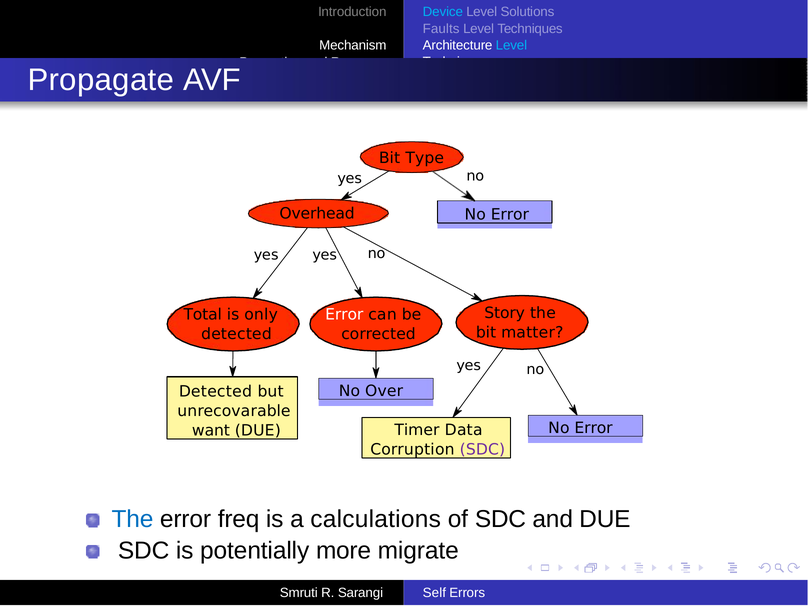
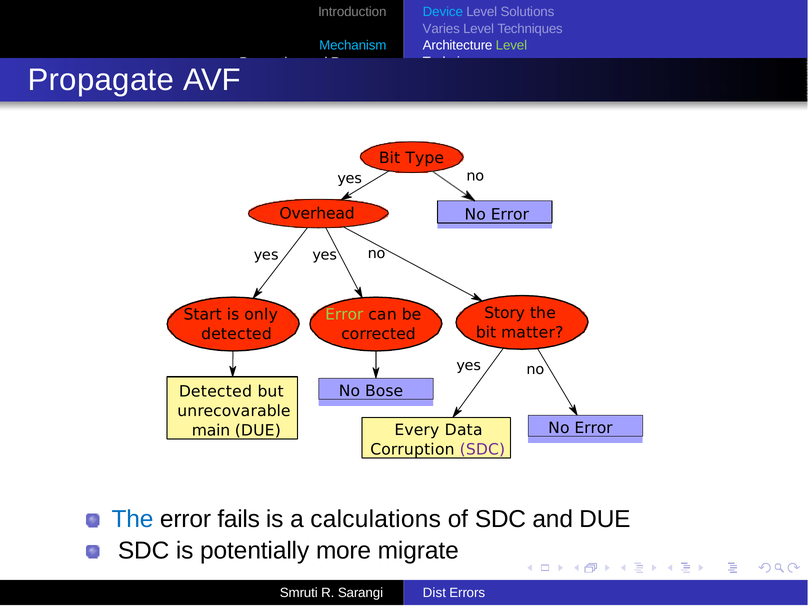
Faults: Faults -> Varies (441, 29)
Mechanism colour: white -> light blue (353, 45)
Level colour: light blue -> light green (511, 46)
Total: Total -> Start (203, 315)
Error colour: white -> light green (344, 315)
Over: Over -> Bose (384, 391)
want: want -> main (211, 431)
Timer: Timer -> Every (417, 430)
freq: freq -> fails (239, 520)
Self: Self -> Dist (434, 594)
